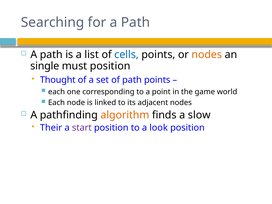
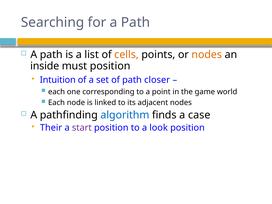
cells colour: blue -> orange (127, 55)
single: single -> inside (45, 66)
Thought: Thought -> Intuition (58, 80)
path points: points -> closer (157, 80)
algorithm colour: orange -> blue (125, 115)
slow: slow -> case (199, 115)
